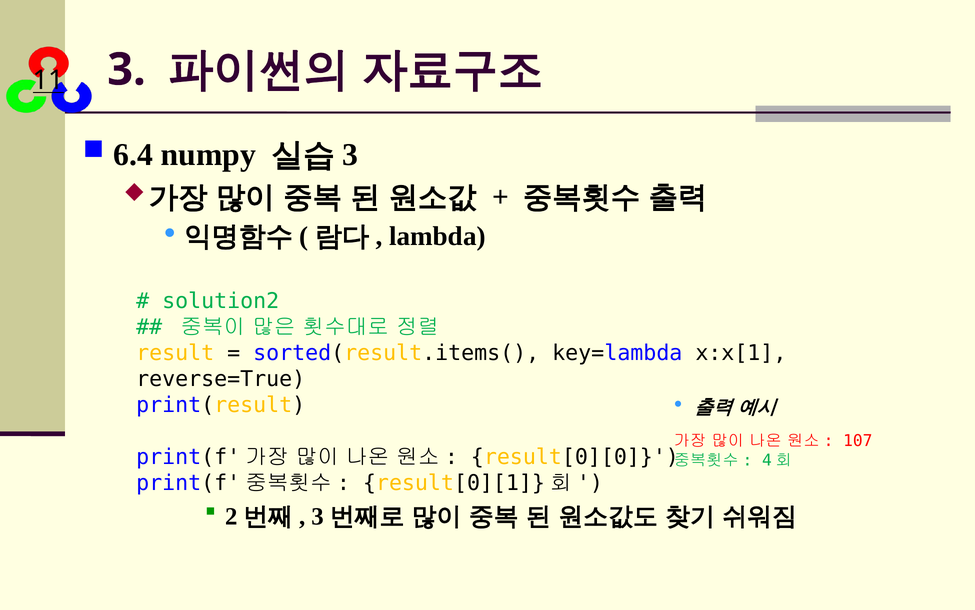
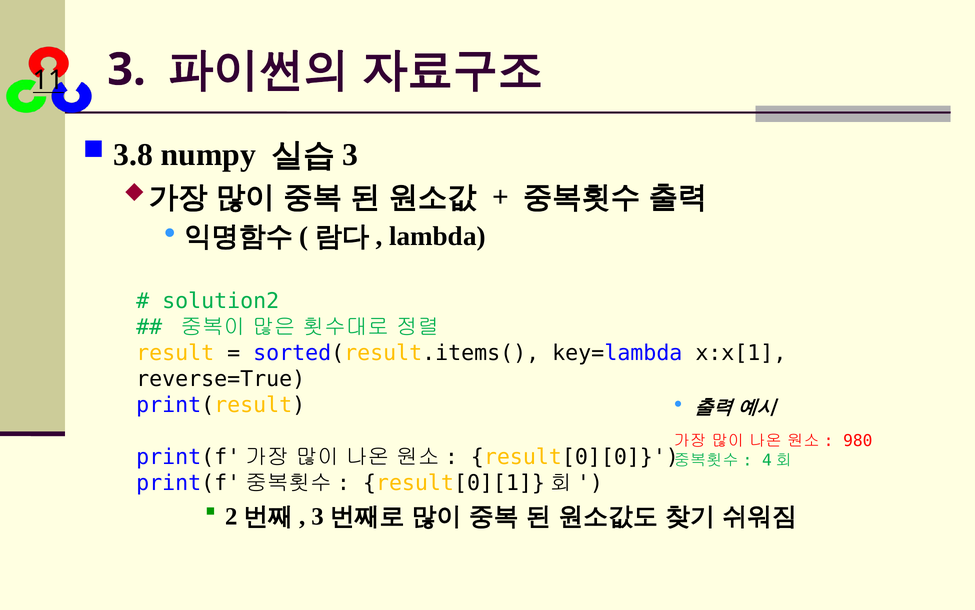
6.4: 6.4 -> 3.8 (133, 155)
107: 107 -> 980 (858, 440)
